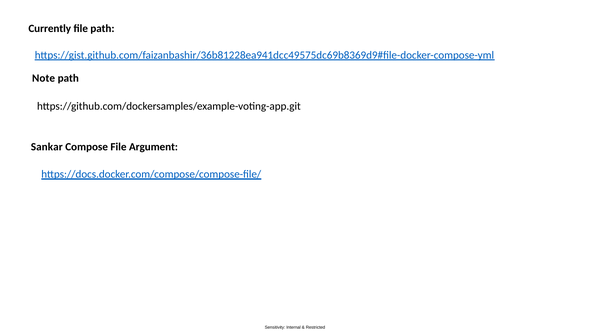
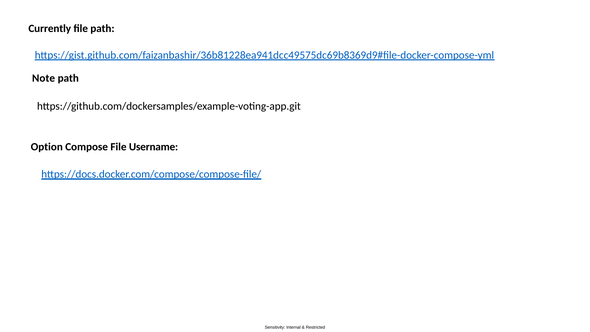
Sankar: Sankar -> Option (47, 147)
Argument: Argument -> Username (154, 147)
